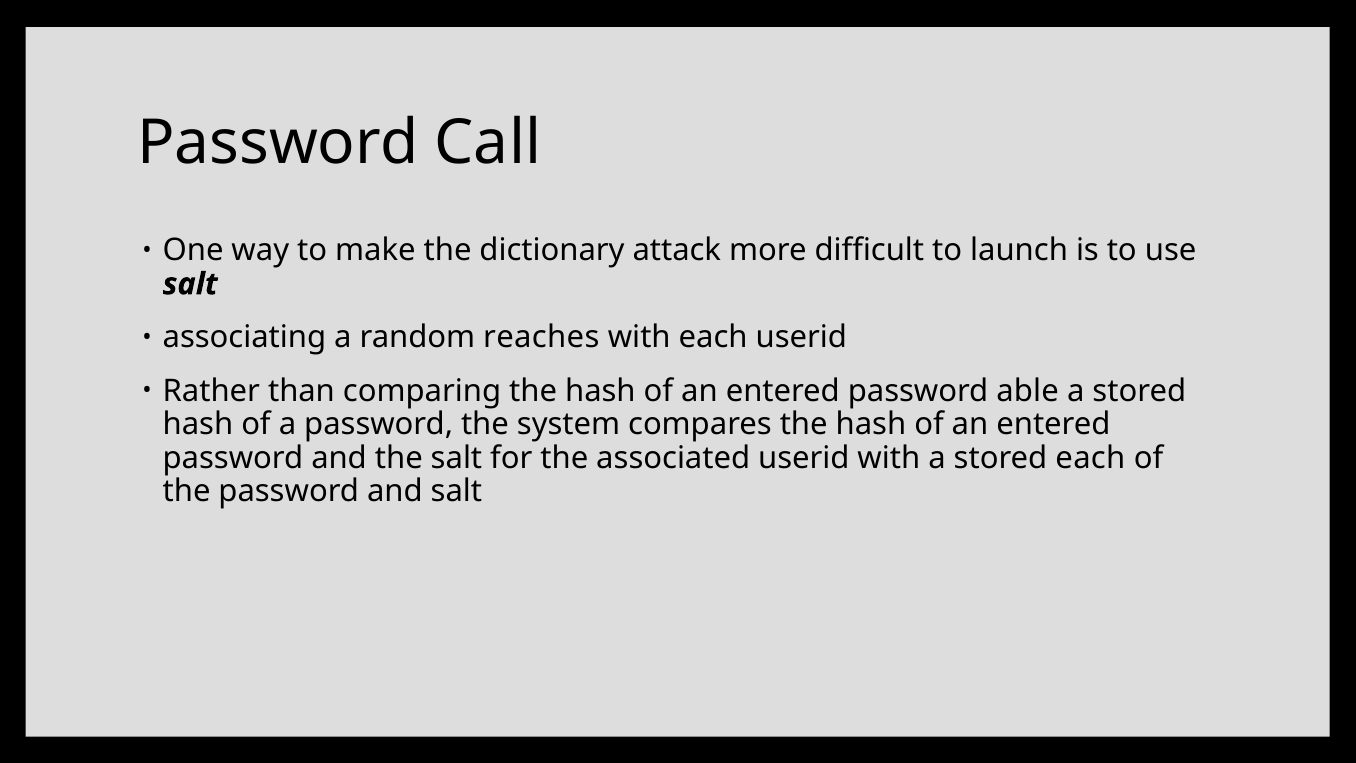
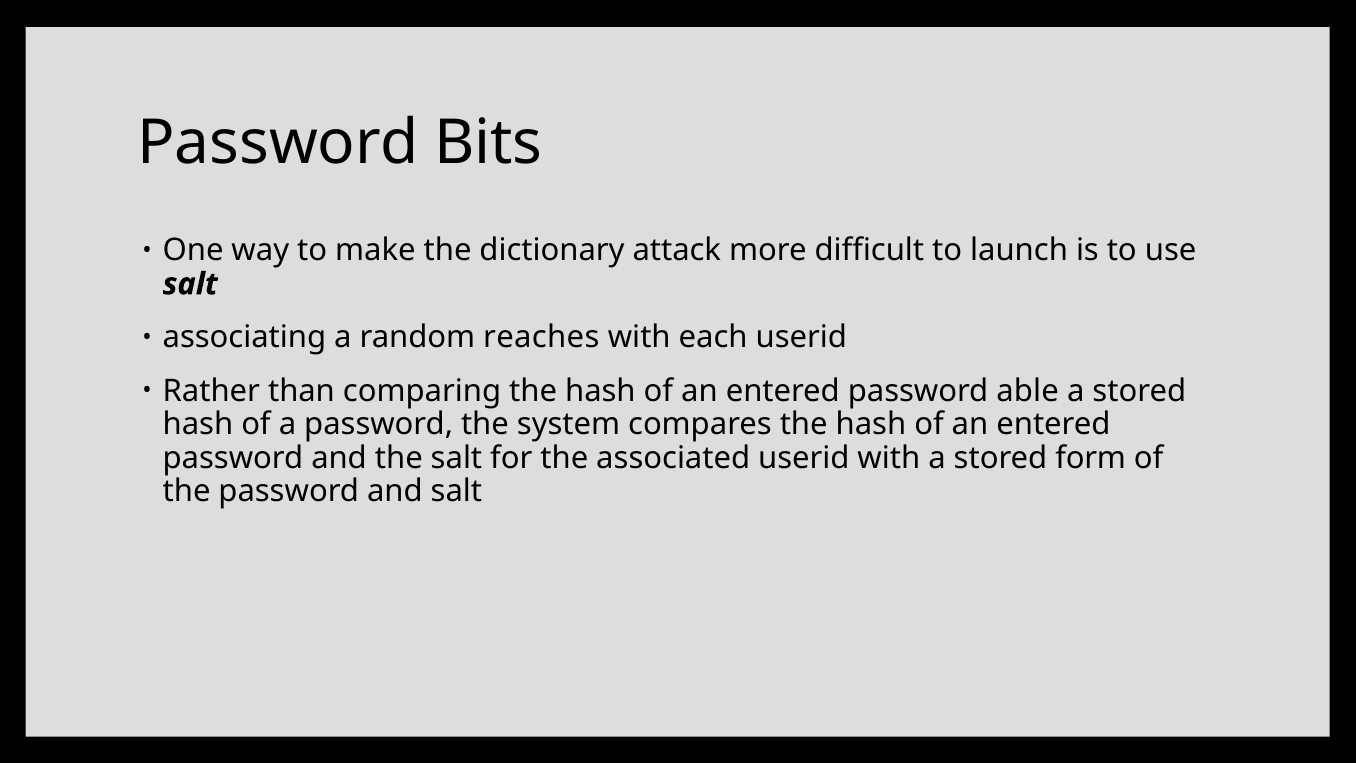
Call: Call -> Bits (488, 143)
stored each: each -> form (1091, 458)
